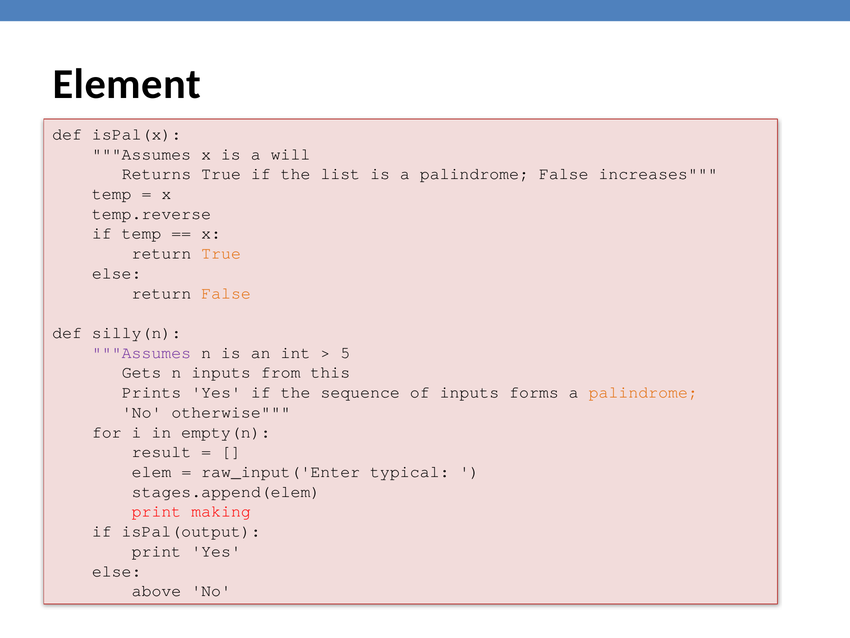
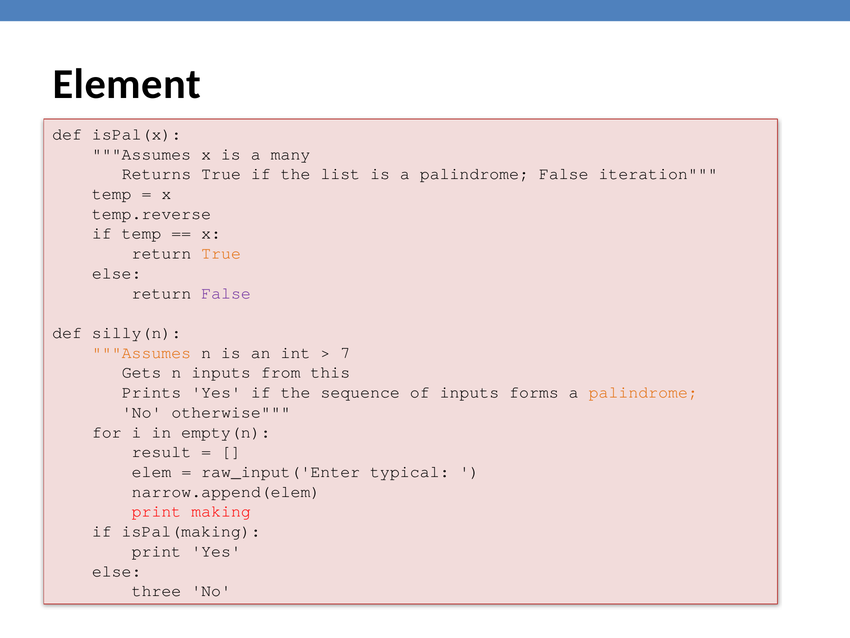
will: will -> many (291, 154)
increases: increases -> iteration (658, 174)
False colour: orange -> purple (226, 293)
Assumes colour: purple -> orange (142, 352)
5: 5 -> 7 (345, 352)
stages.append(elem: stages.append(elem -> narrow.append(elem (226, 491)
isPal(output: isPal(output -> isPal(making (191, 531)
above: above -> three (156, 591)
